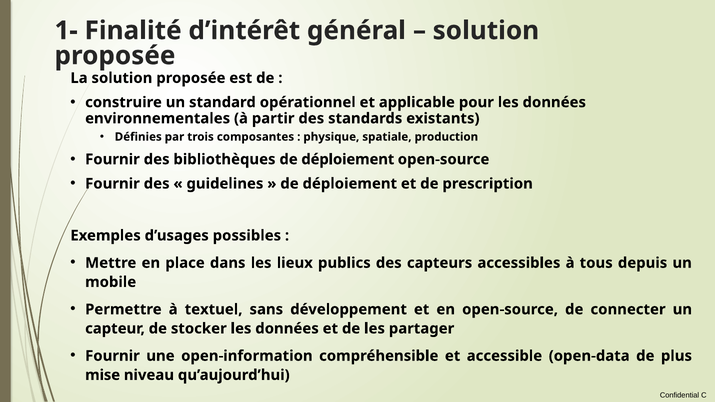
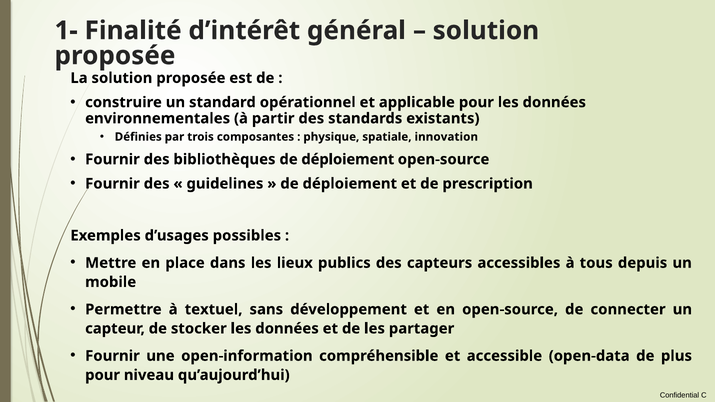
production: production -> innovation (446, 137)
mise: mise -> pour (103, 375)
